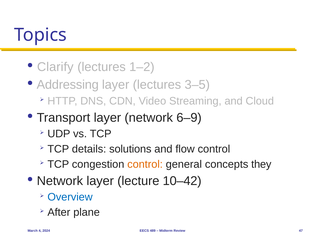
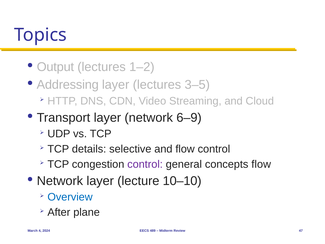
Clarify: Clarify -> Output (55, 67)
solutions: solutions -> selective (130, 149)
control colour: orange -> purple (145, 164)
concepts they: they -> flow (261, 164)
10–42: 10–42 -> 10–10 (182, 181)
